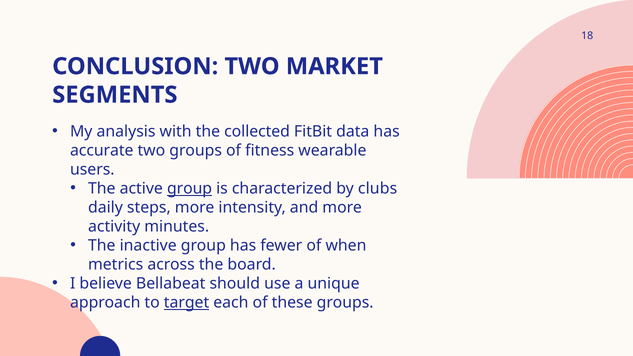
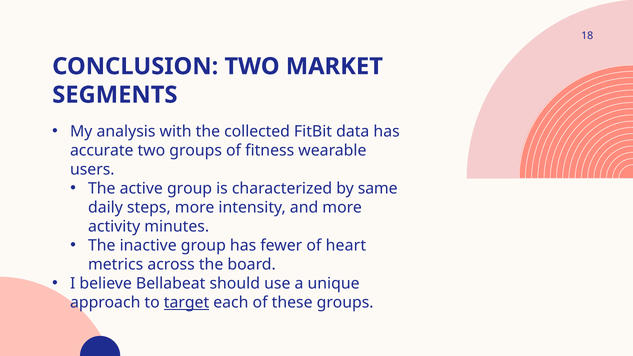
group underline: present -> none (190, 189)
clubs: clubs -> same (378, 189)
when: when -> heart (346, 246)
